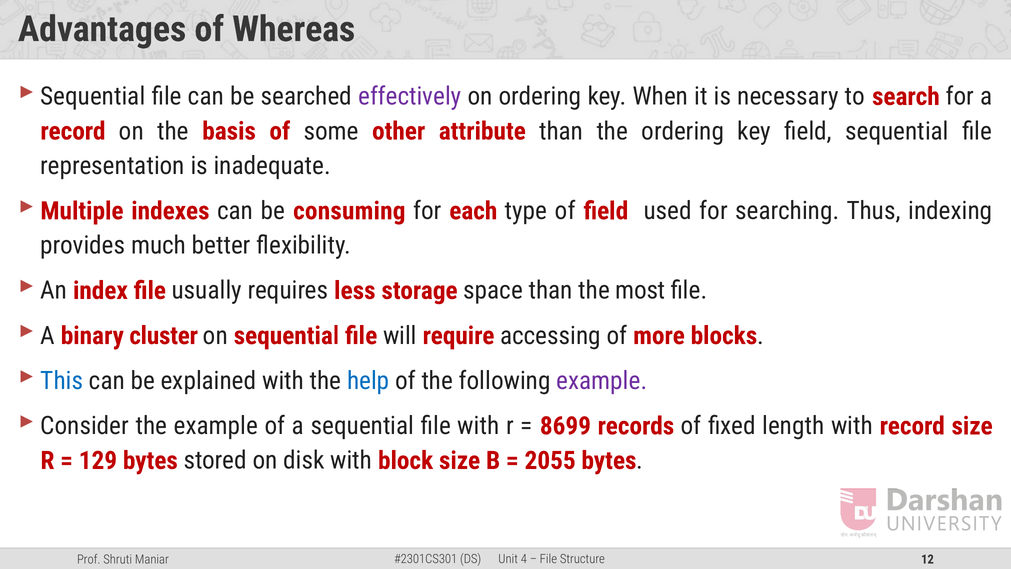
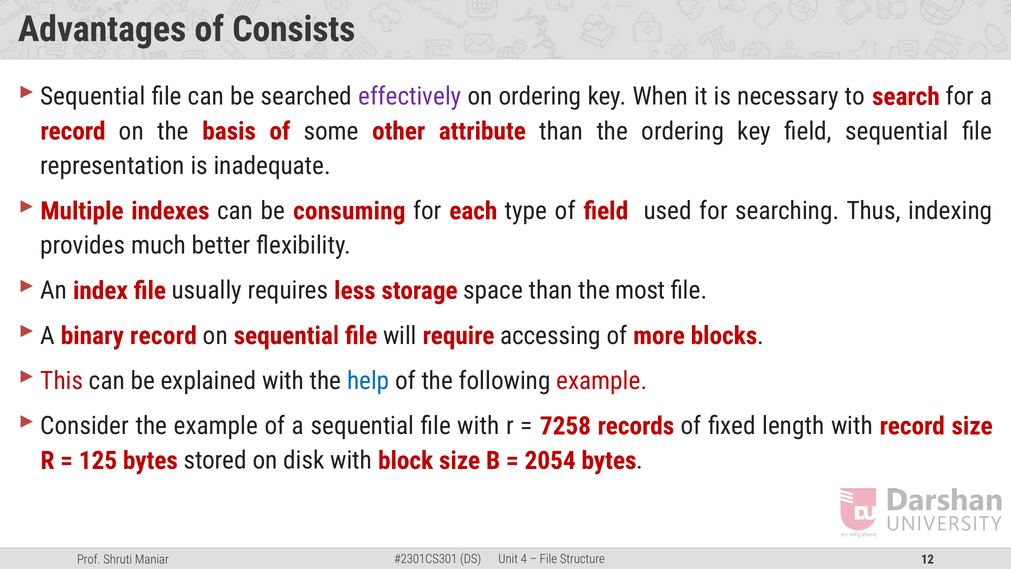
Whereas: Whereas -> Consists (294, 29)
binary cluster: cluster -> record (163, 336)
This colour: blue -> red (62, 381)
example colour: purple -> red (602, 381)
8699: 8699 -> 7258 (565, 426)
129: 129 -> 125 (98, 460)
2055: 2055 -> 2054 (550, 460)
